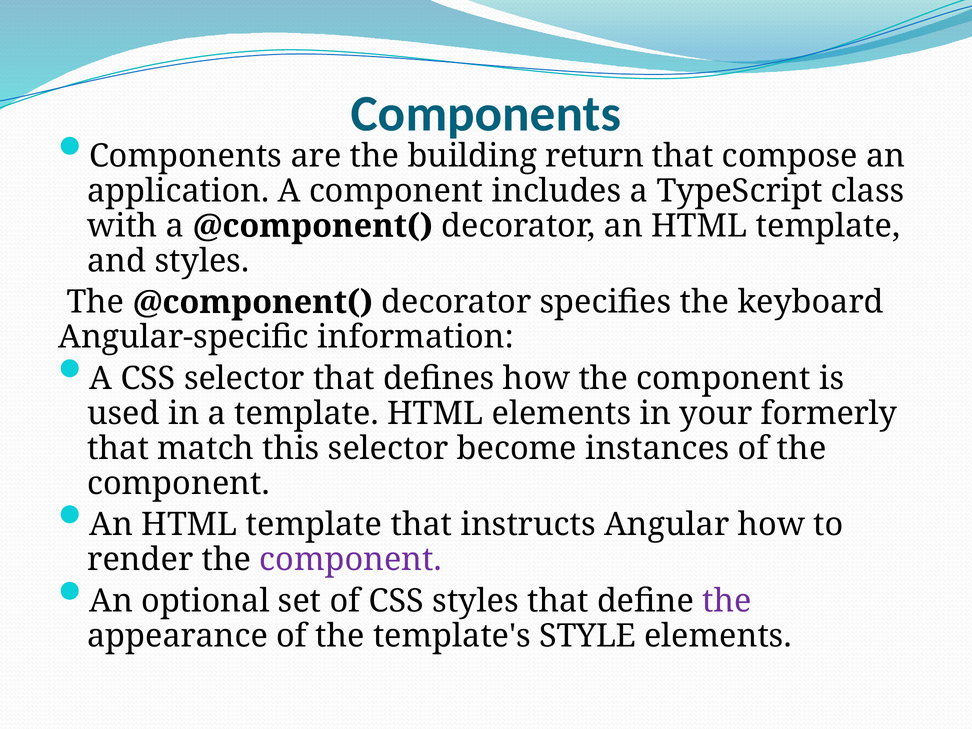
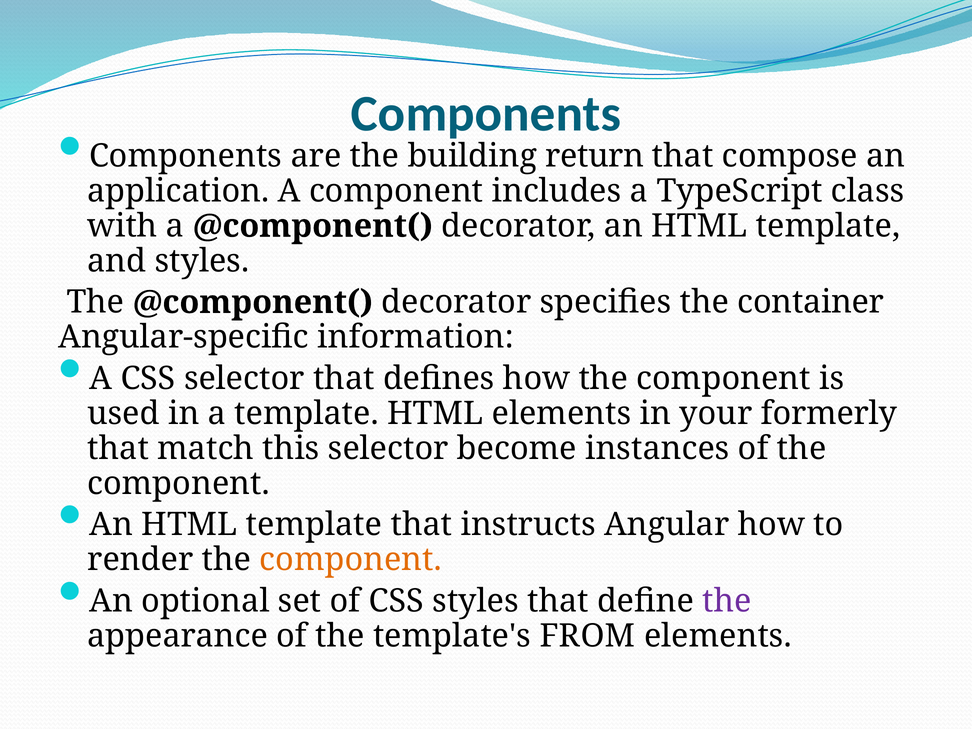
keyboard: keyboard -> container (811, 302)
component colour: purple -> orange (351, 560)
STYLE: STYLE -> FROM (587, 636)
